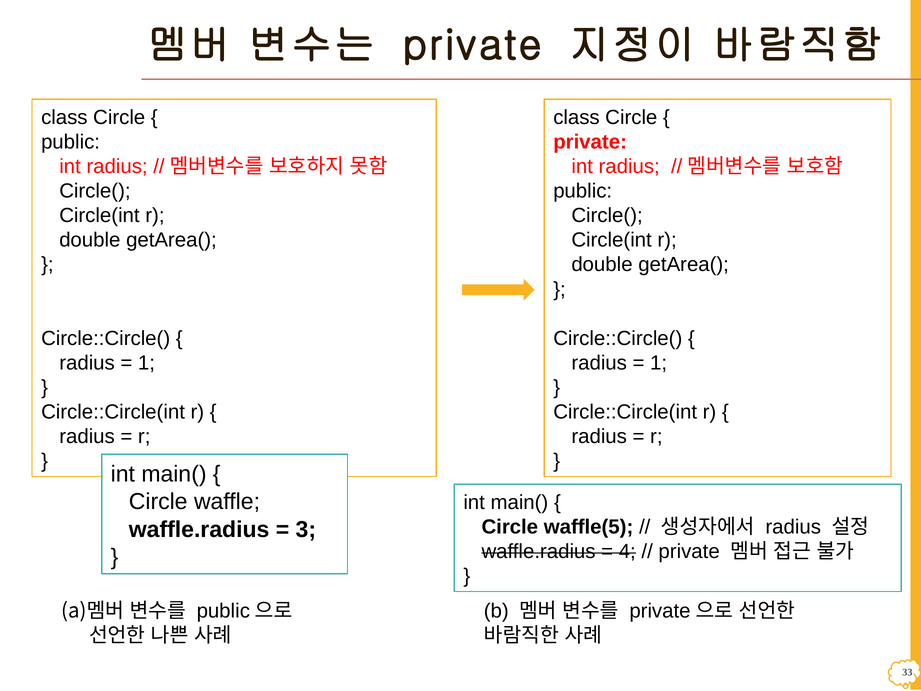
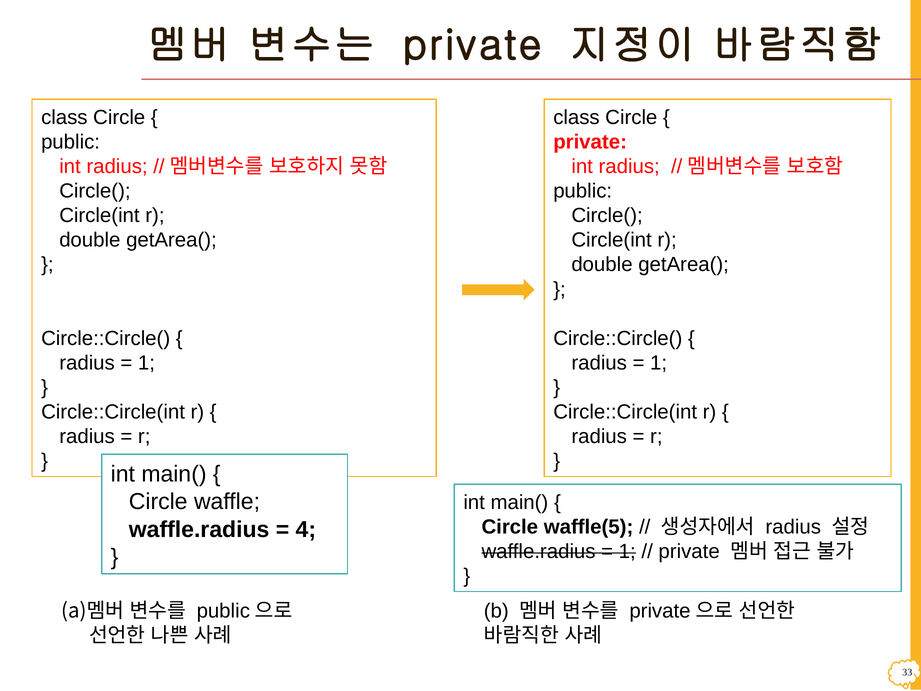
3: 3 -> 4 (306, 529)
4: 4 -> 1 (627, 551)
